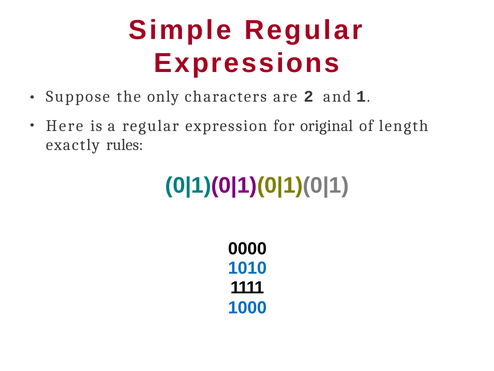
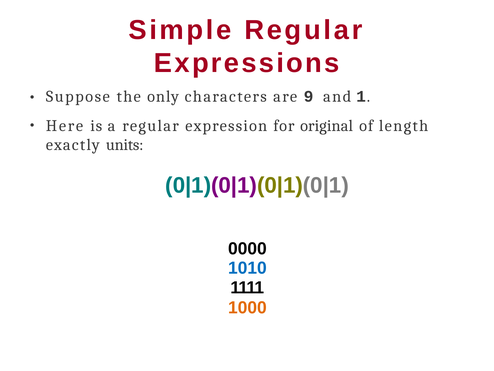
2: 2 -> 9 (309, 97)
rules: rules -> units (125, 145)
1000 colour: blue -> orange (247, 307)
